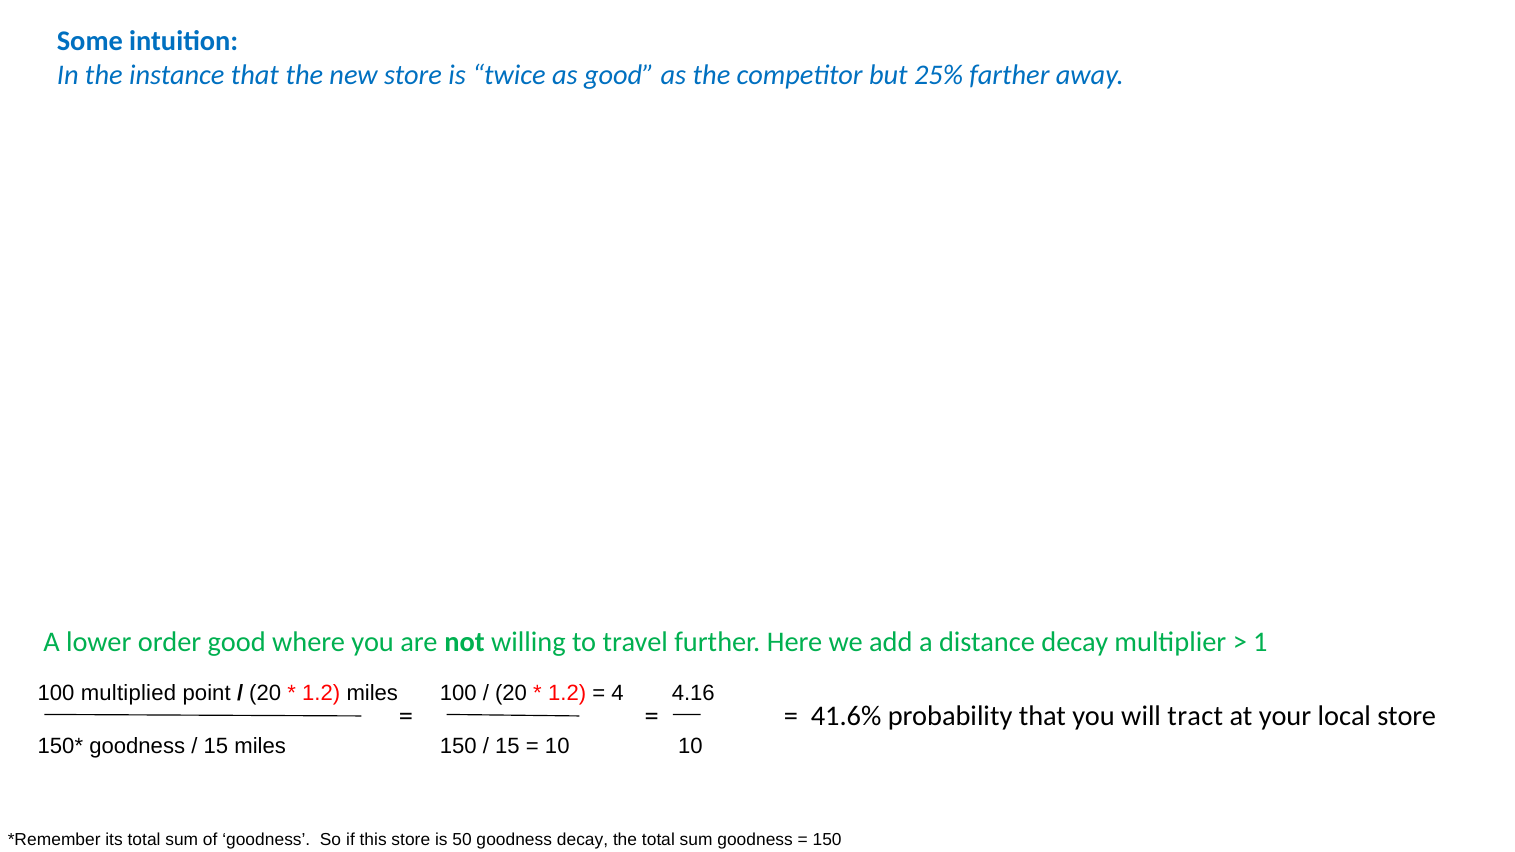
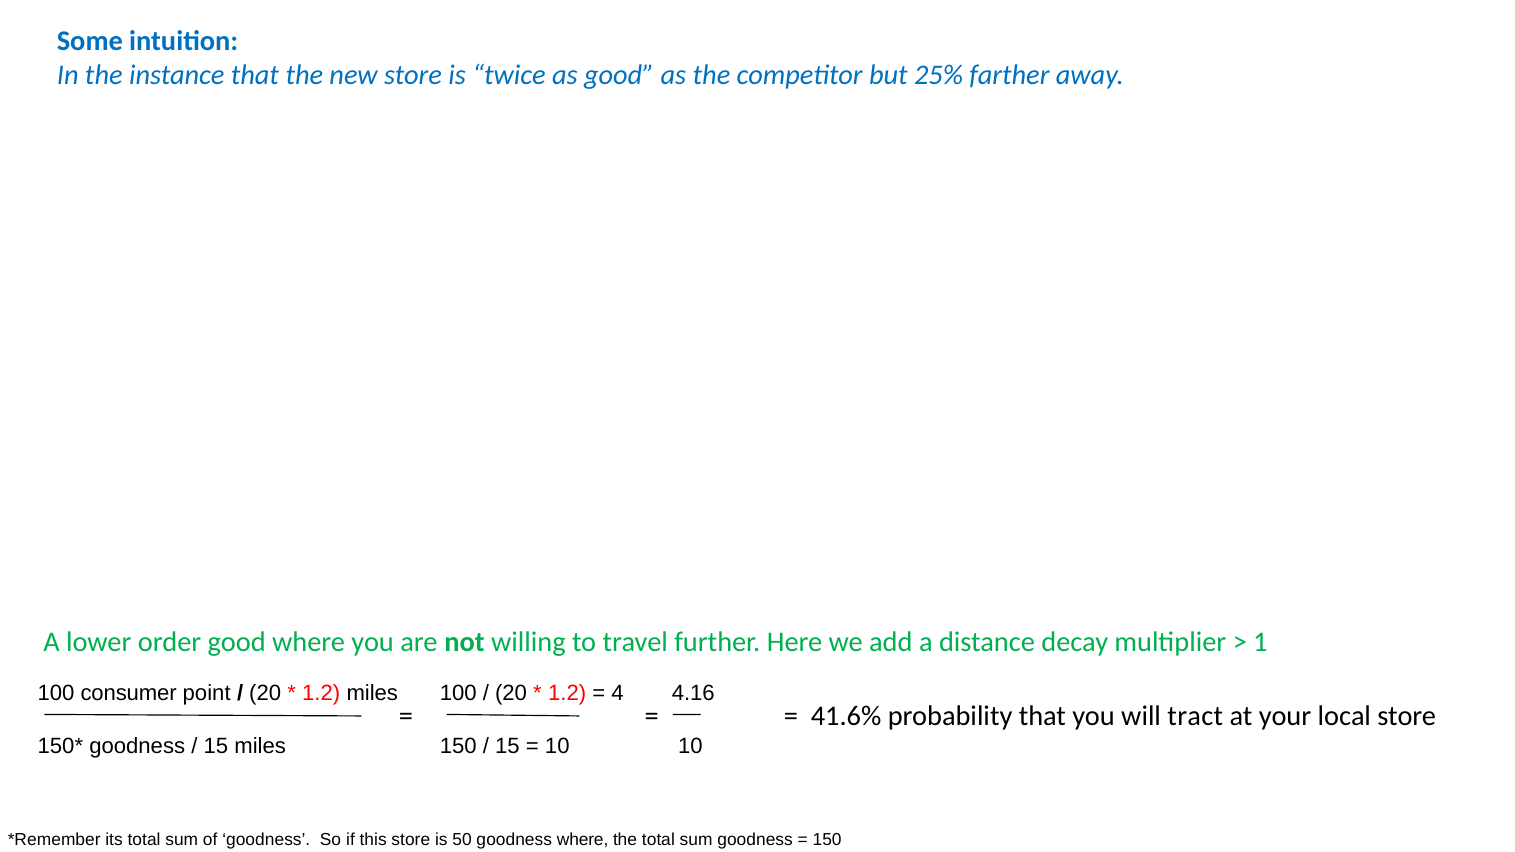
multiplied: multiplied -> consumer (129, 694)
goodness decay: decay -> where (583, 840)
